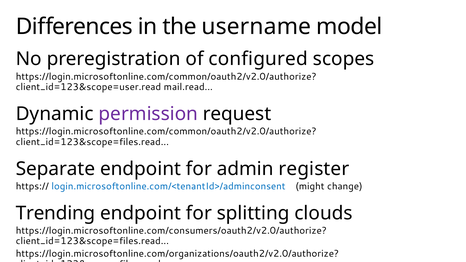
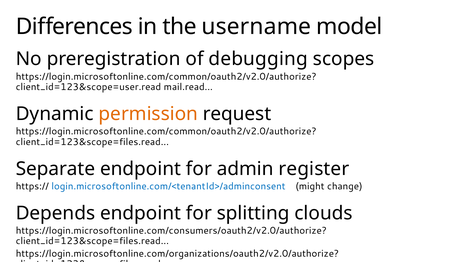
configured: configured -> debugging (258, 59)
permission colour: purple -> orange (148, 114)
Trending: Trending -> Depends (55, 213)
